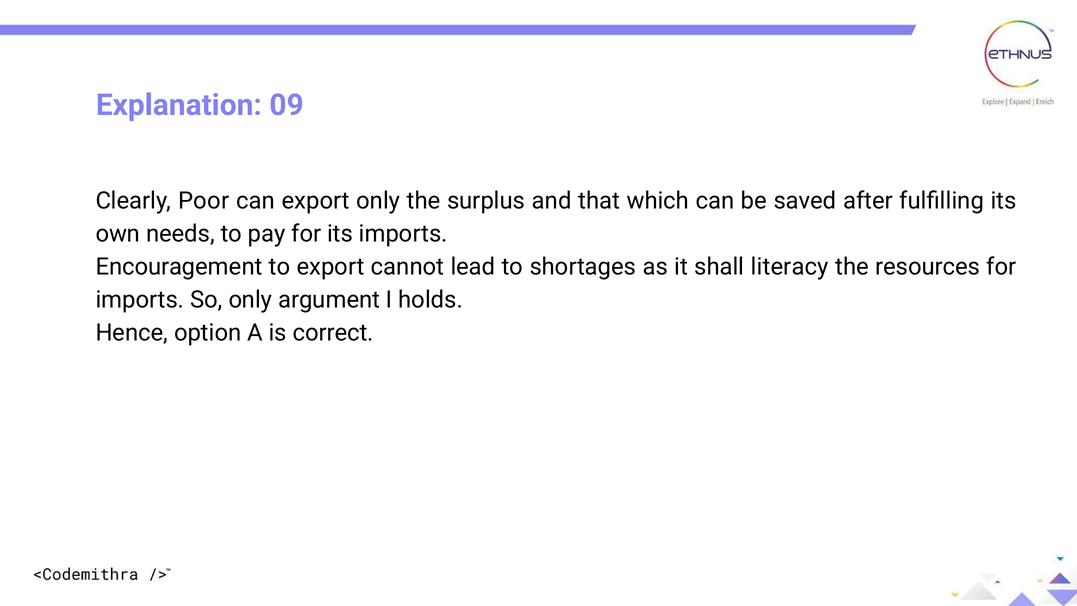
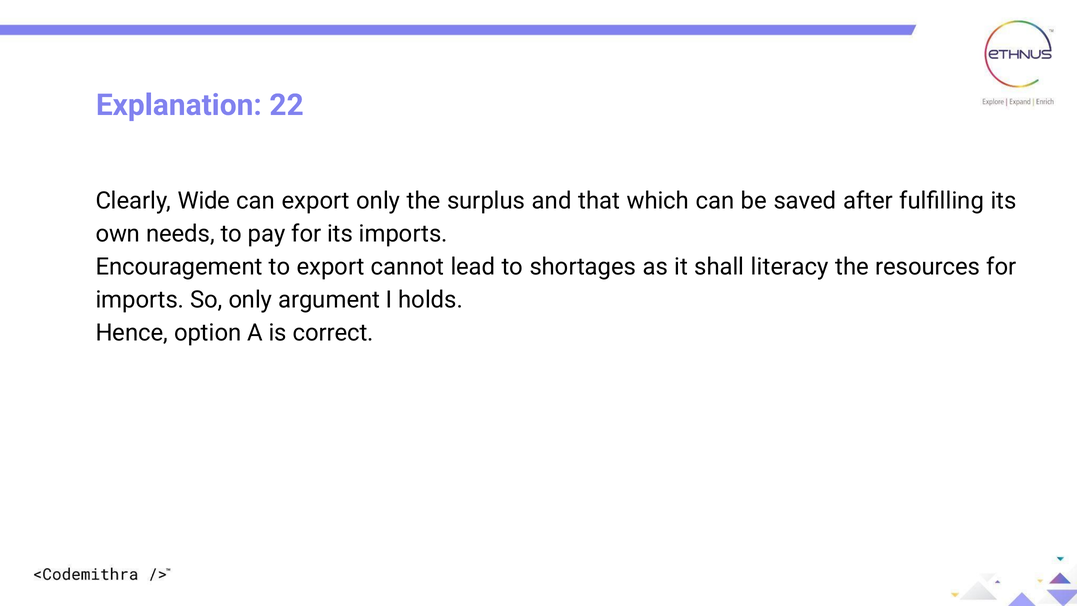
09: 09 -> 22 (287, 105)
Poor: Poor -> Wide (204, 201)
